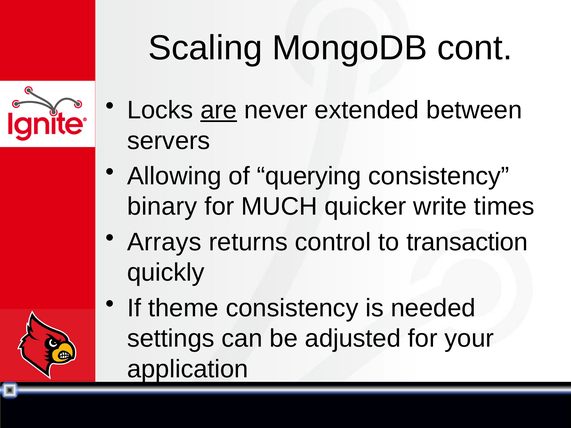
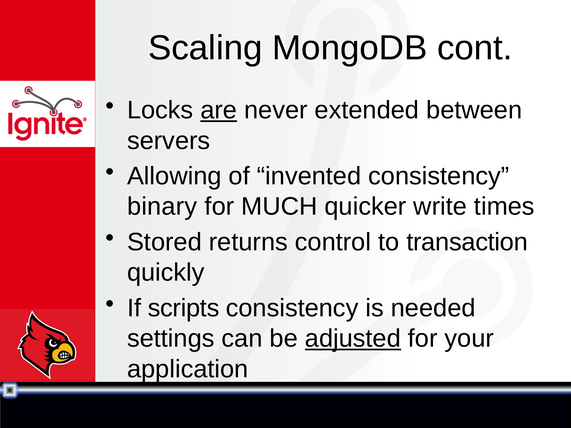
querying: querying -> invented (309, 176)
Arrays: Arrays -> Stored (164, 242)
theme: theme -> scripts (184, 308)
adjusted underline: none -> present (353, 339)
